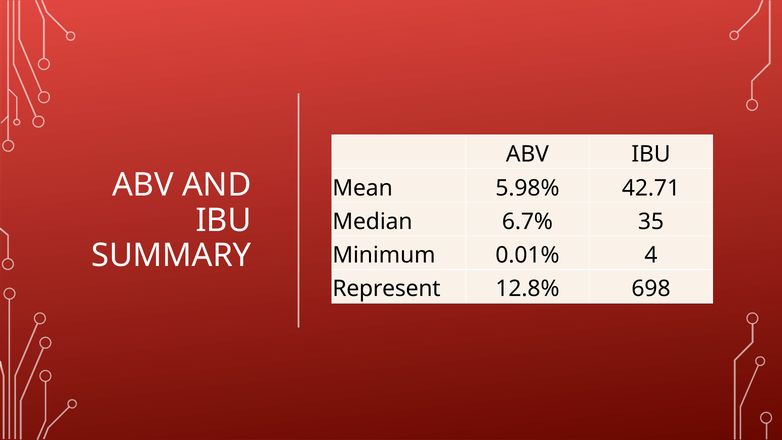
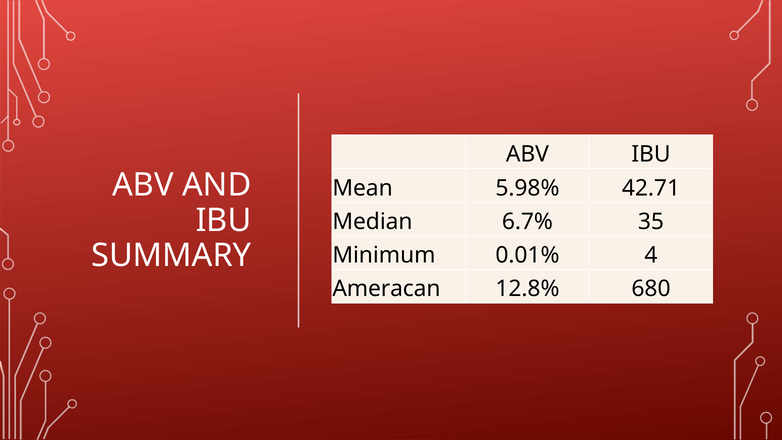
Represent: Represent -> Ameracan (386, 289)
698: 698 -> 680 (651, 289)
